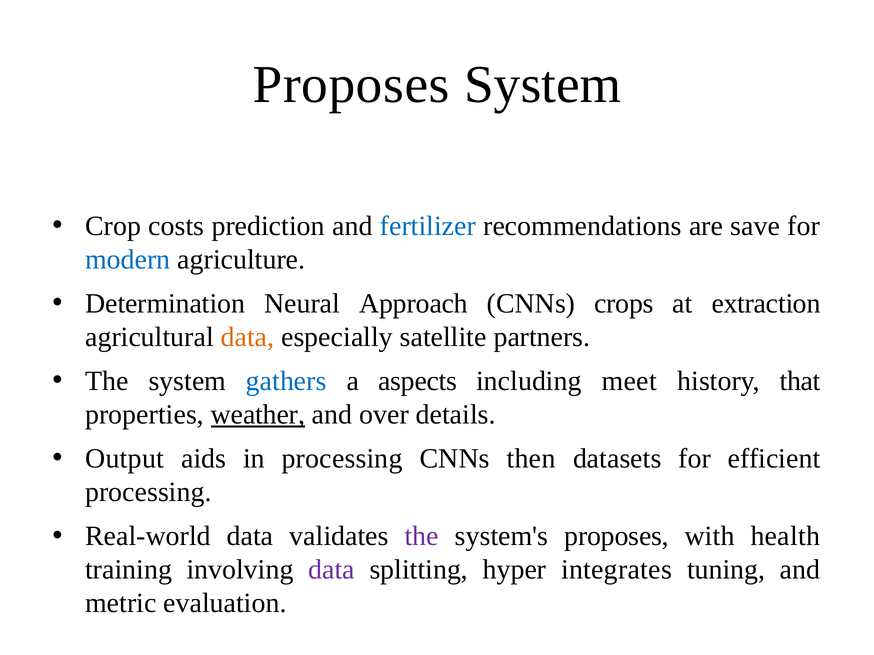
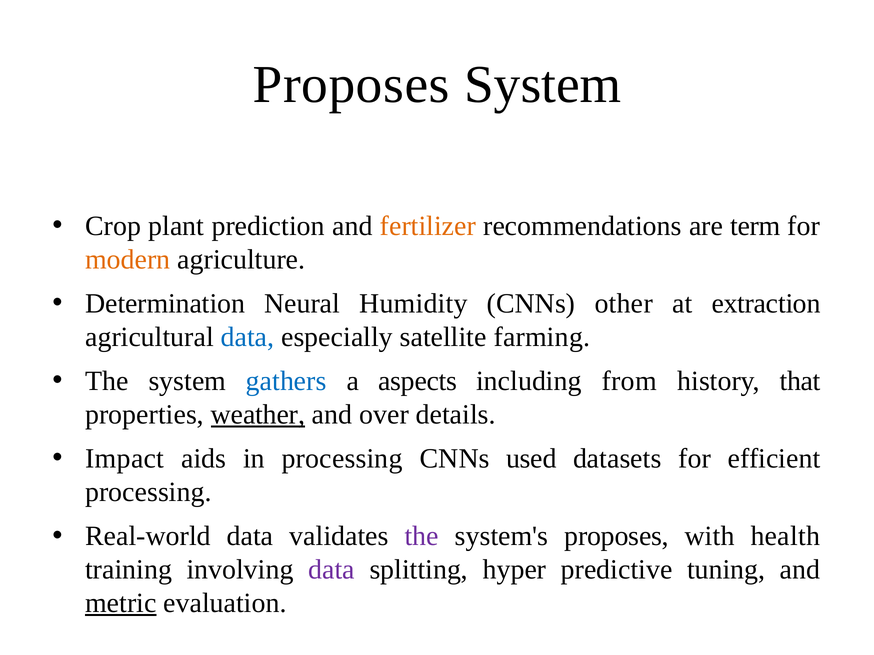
costs: costs -> plant (176, 226)
fertilizer colour: blue -> orange (428, 226)
save: save -> term (755, 226)
modern colour: blue -> orange (128, 260)
Approach: Approach -> Humidity (413, 304)
crops: crops -> other (624, 304)
data colour: orange -> blue (247, 337)
partners: partners -> farming (542, 337)
meet: meet -> from (629, 381)
Output: Output -> Impact (125, 459)
then: then -> used (531, 459)
integrates: integrates -> predictive (617, 570)
metric underline: none -> present (121, 604)
